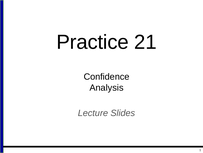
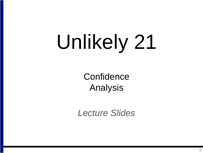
Practice: Practice -> Unlikely (92, 42)
